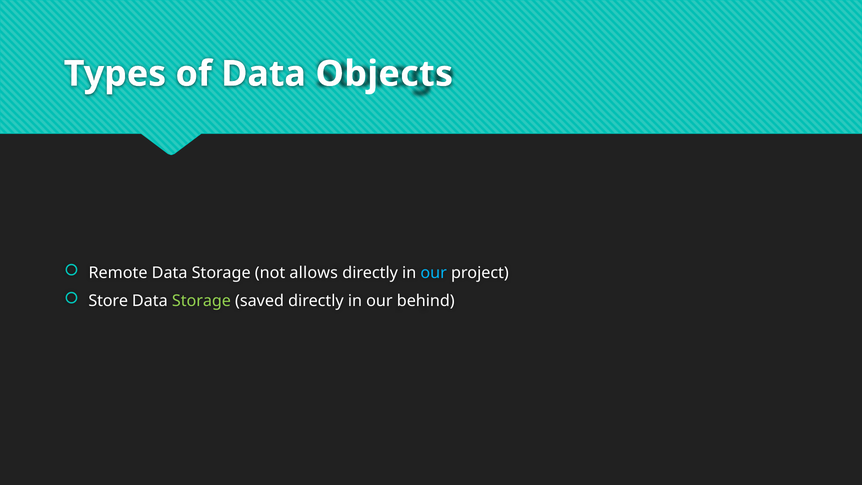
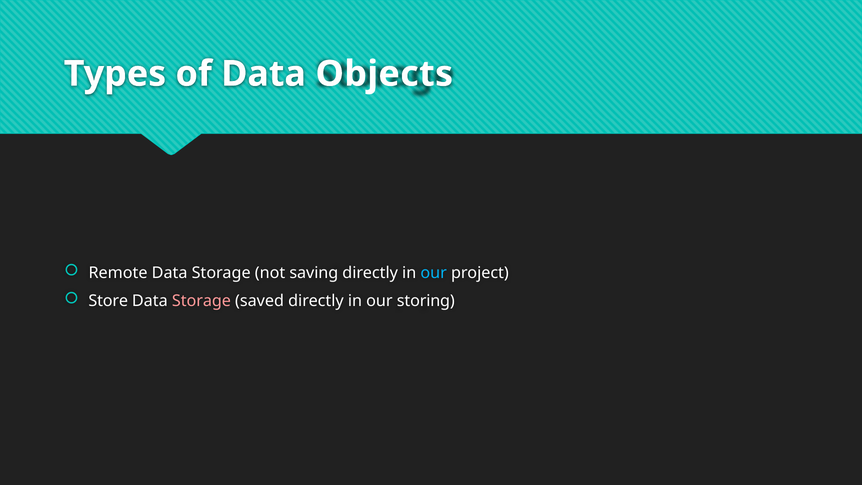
allows: allows -> saving (314, 273)
Storage colour: light green -> pink (201, 301)
behind: behind -> storing (426, 301)
